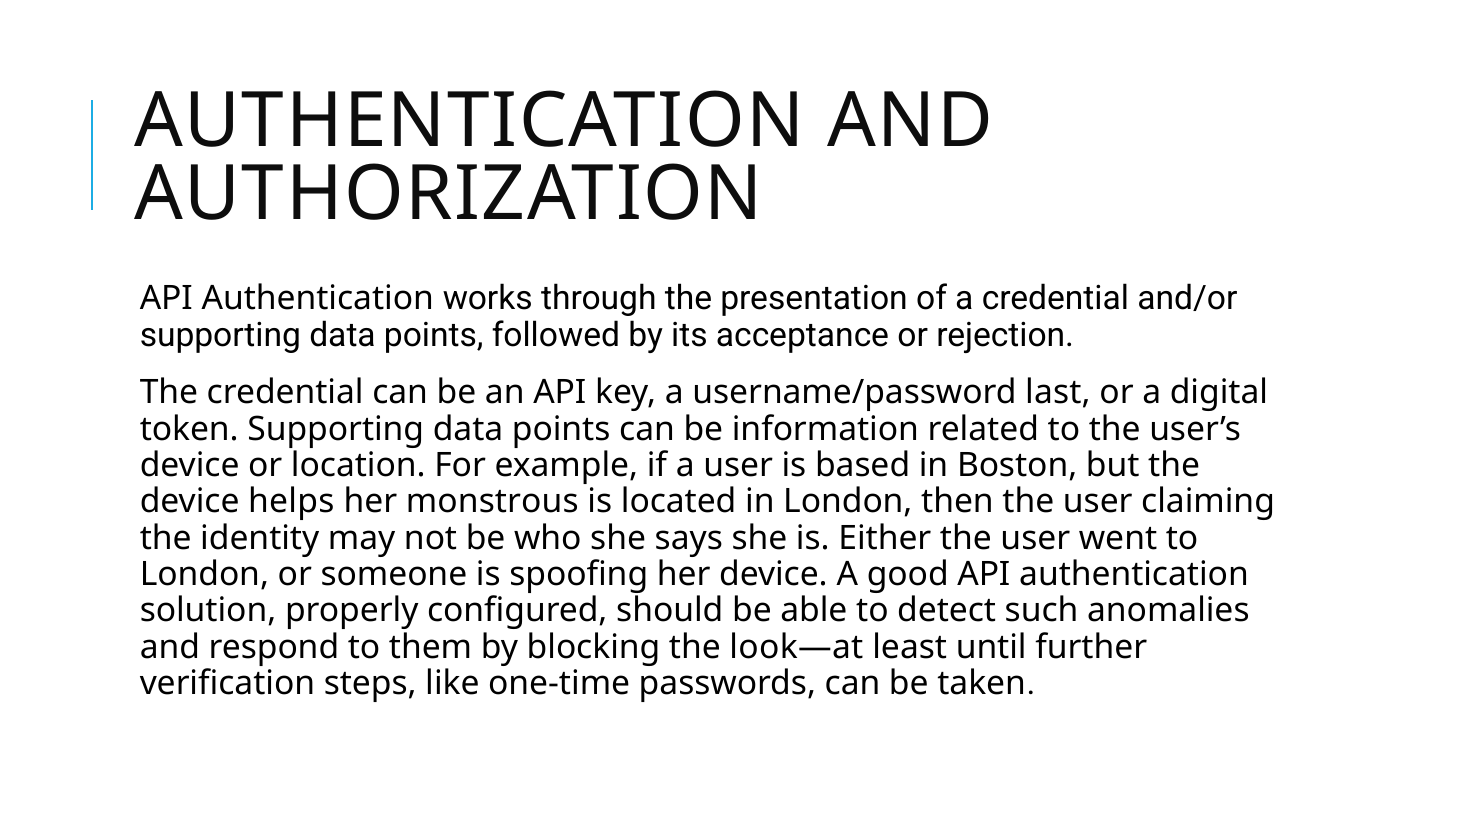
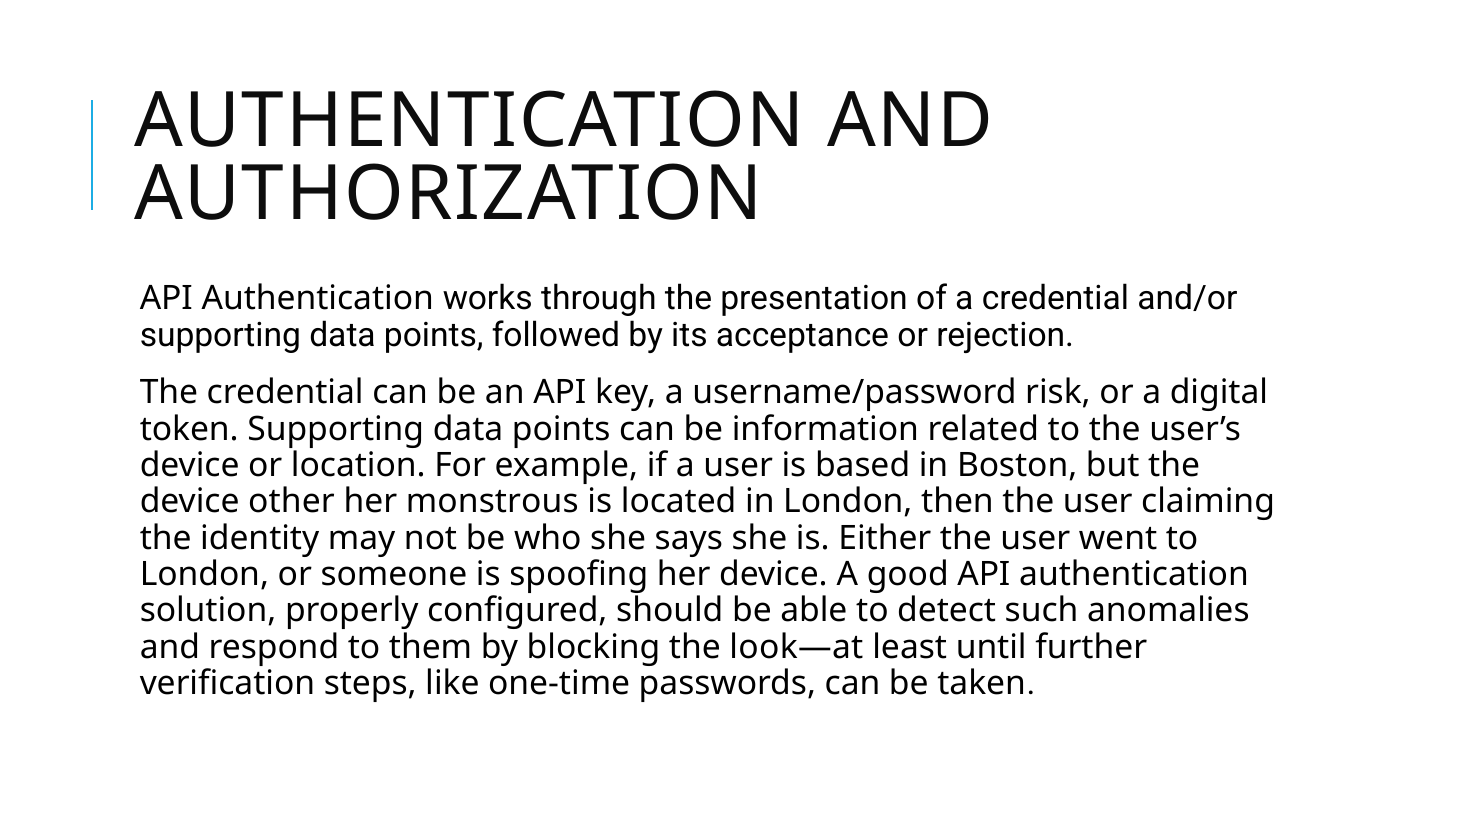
last: last -> risk (1058, 393)
helps: helps -> other (291, 502)
